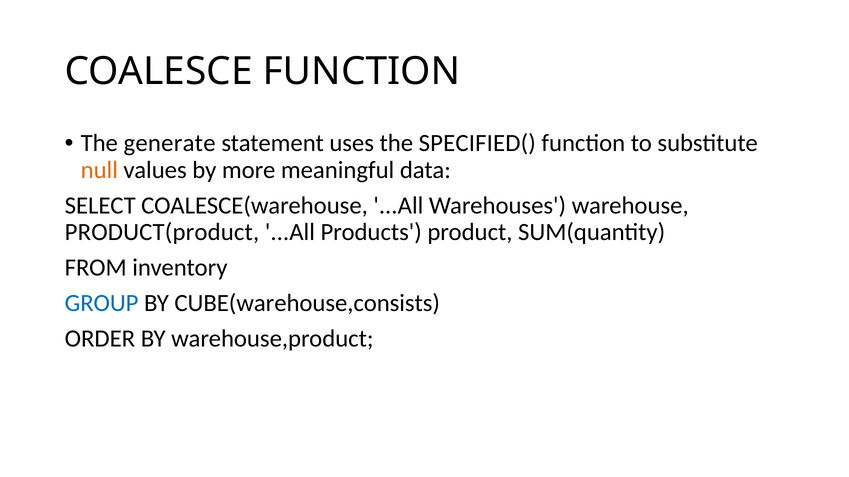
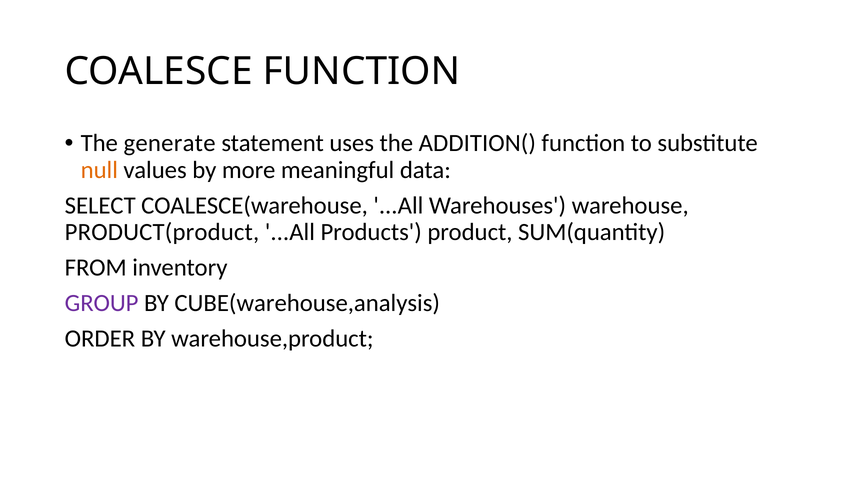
SPECIFIED(: SPECIFIED( -> ADDITION( (477, 143)
GROUP colour: blue -> purple (102, 304)
CUBE(warehouse,consists: CUBE(warehouse,consists -> CUBE(warehouse,analysis (307, 304)
